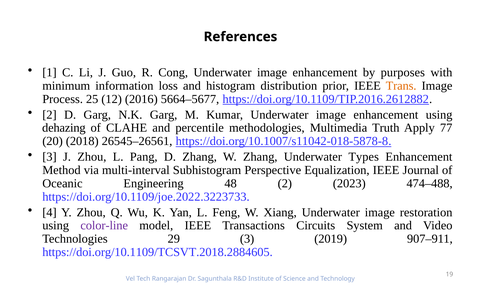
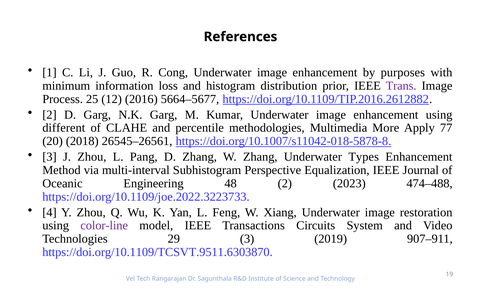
Trans colour: orange -> purple (401, 86)
dehazing: dehazing -> different (64, 128)
Truth: Truth -> More (386, 128)
https://doi.org/10.1109/TCSVT.2018.2884605: https://doi.org/10.1109/TCSVT.2018.2884605 -> https://doi.org/10.1109/TCSVT.9511.6303870 (158, 253)
